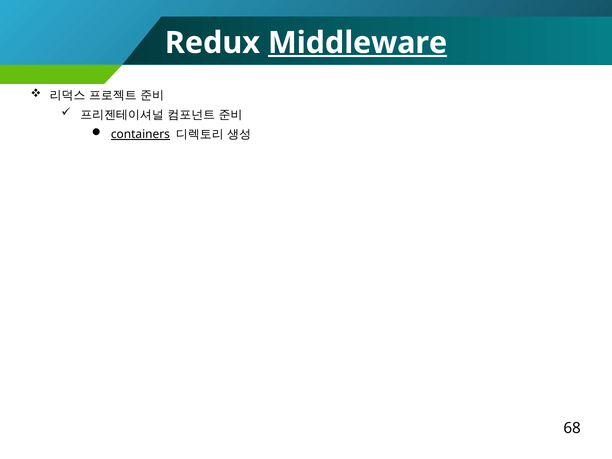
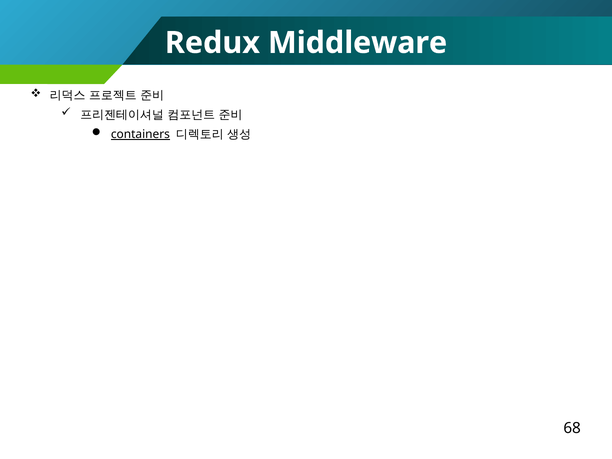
Middleware underline: present -> none (358, 43)
